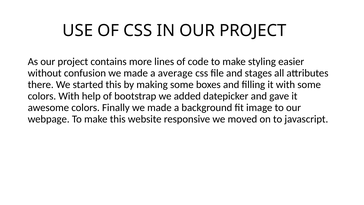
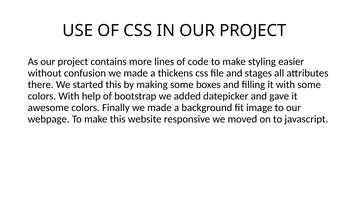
average: average -> thickens (175, 73)
